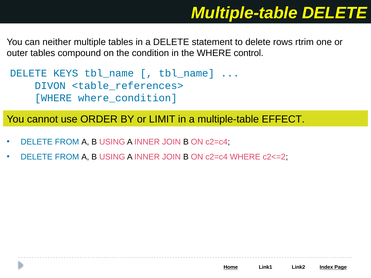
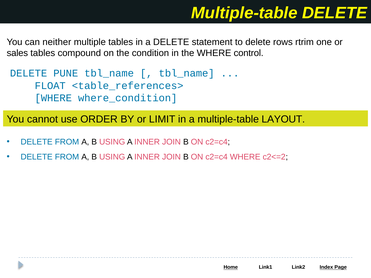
outer: outer -> sales (17, 53)
KEYS: KEYS -> PUNE (66, 73)
DIVON: DIVON -> FLOAT (50, 86)
EFFECT: EFFECT -> LAYOUT (283, 119)
